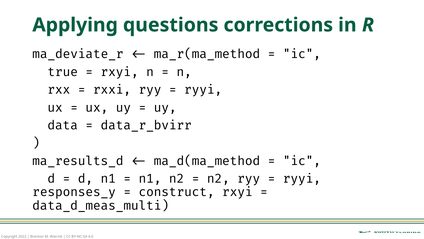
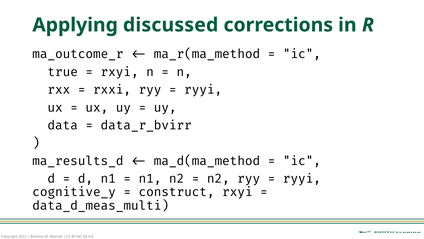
questions: questions -> discussed (171, 25)
ma_deviate_r: ma_deviate_r -> ma_outcome_r (78, 54)
responses_y: responses_y -> cognitive_y (74, 192)
